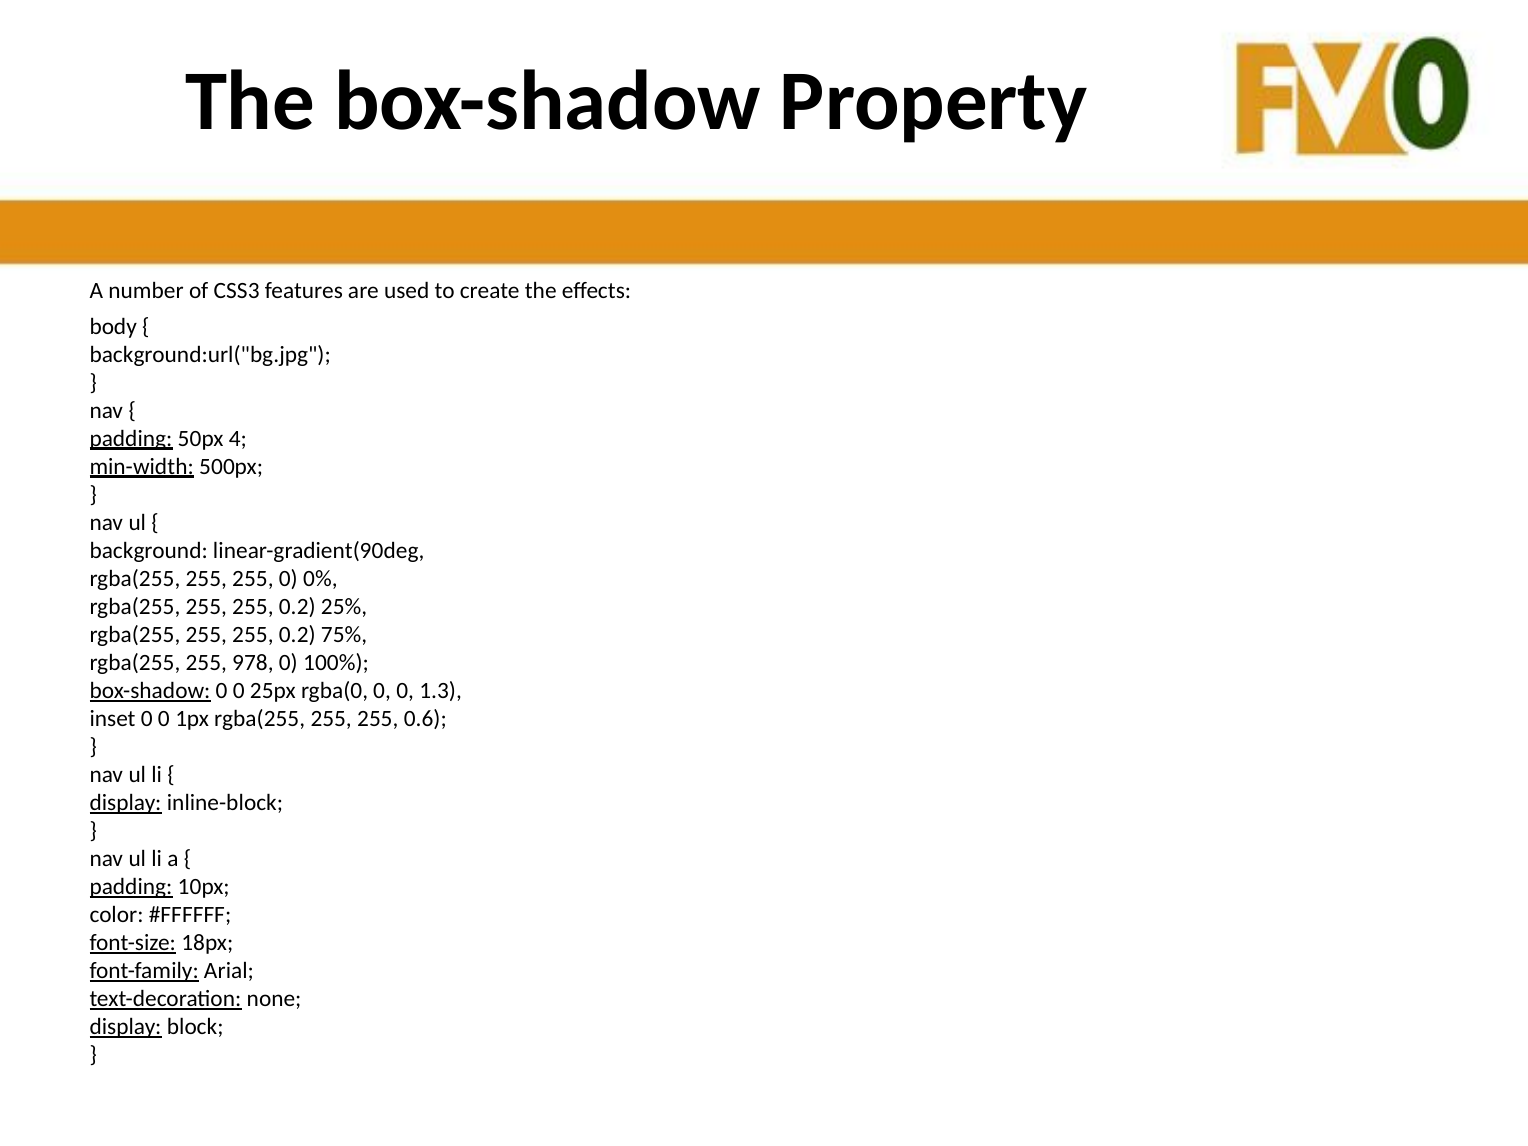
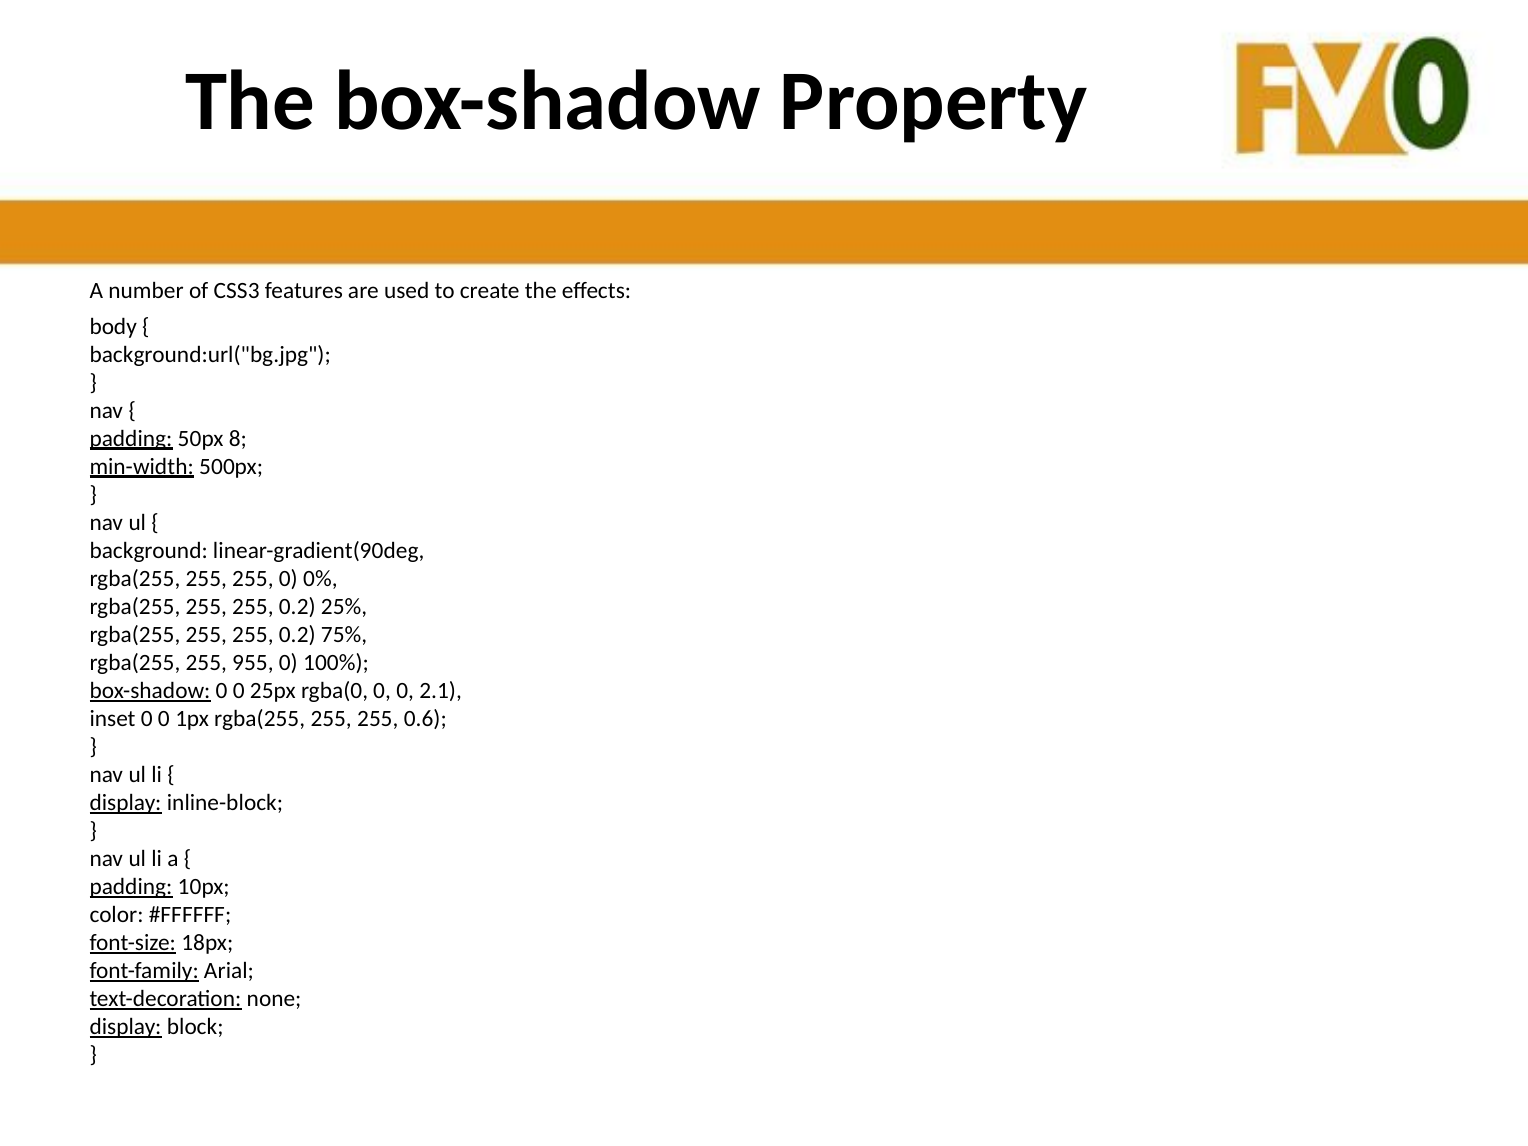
4: 4 -> 8 (238, 438)
978: 978 -> 955 (253, 663)
1.3: 1.3 -> 2.1 (441, 691)
